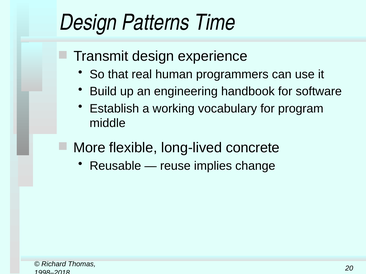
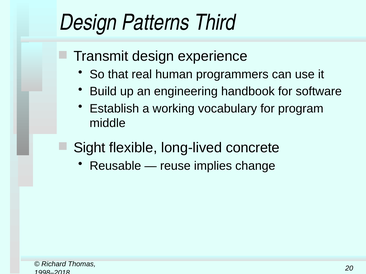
Time: Time -> Third (215, 23)
More: More -> Sight (89, 148)
